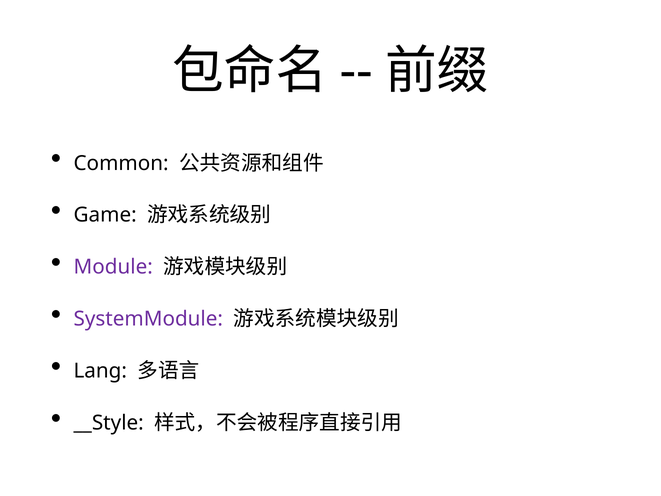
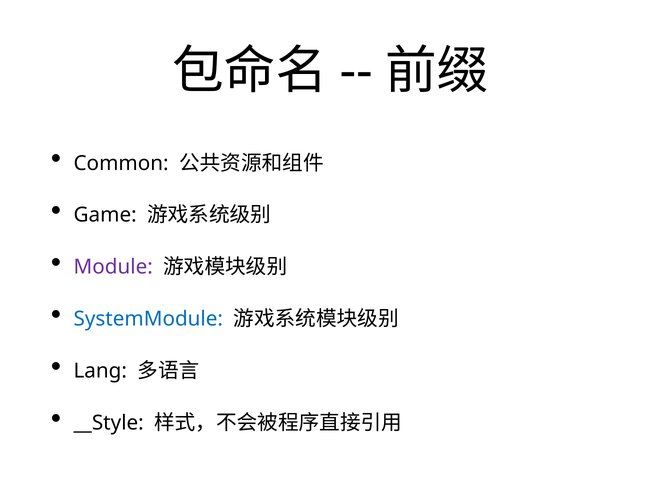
SystemModule colour: purple -> blue (148, 319)
